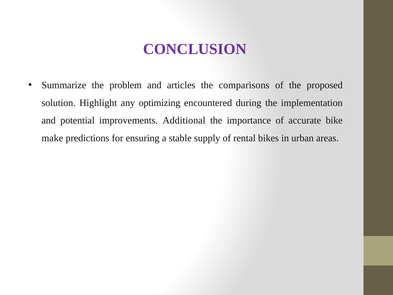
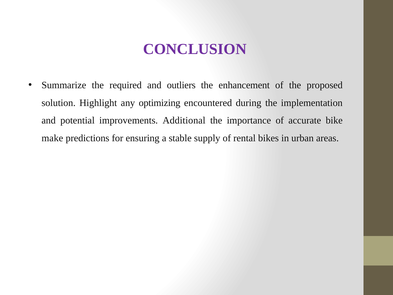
problem: problem -> required (126, 85)
articles: articles -> outliers (181, 85)
comparisons: comparisons -> enhancement (244, 85)
